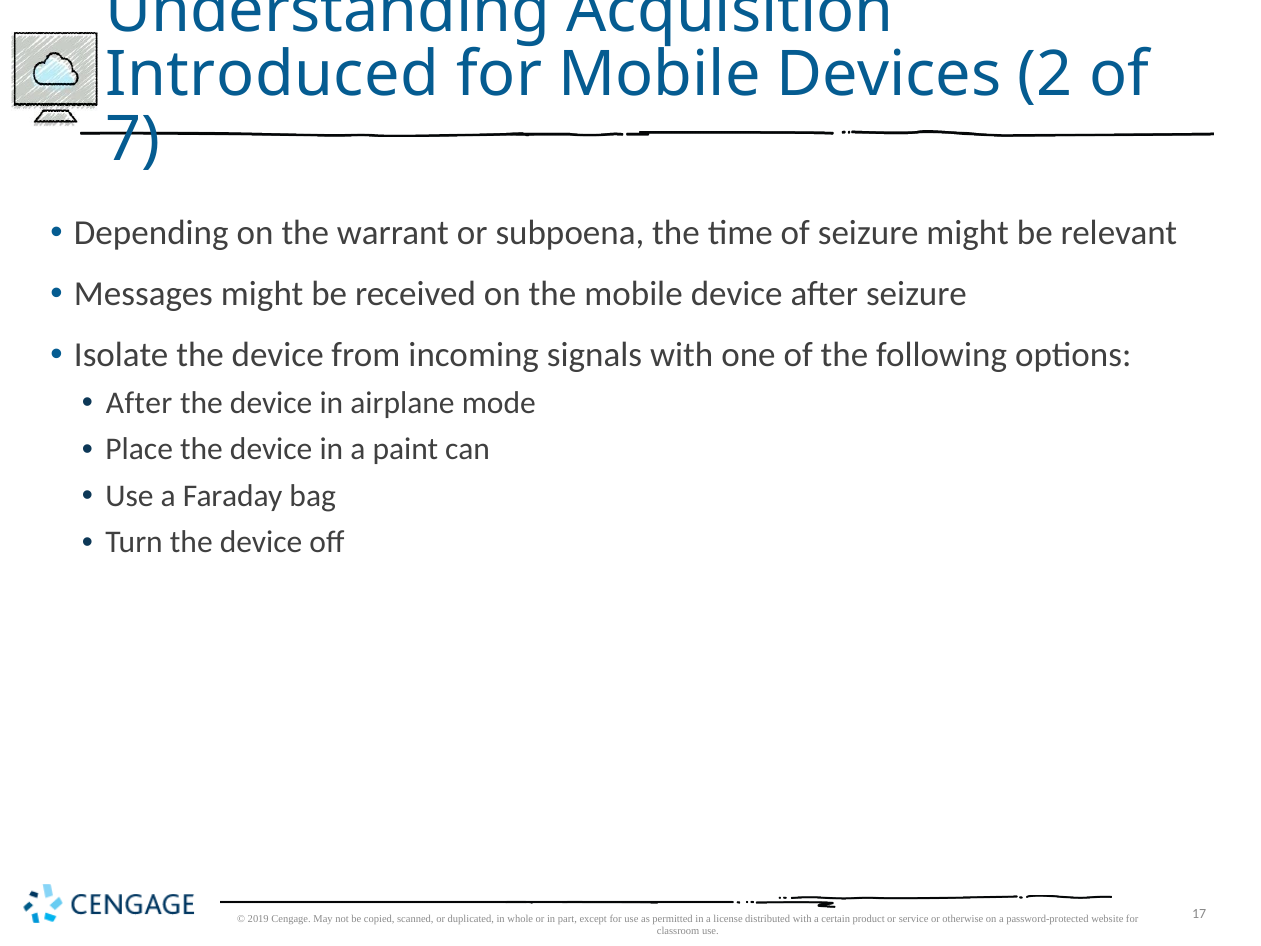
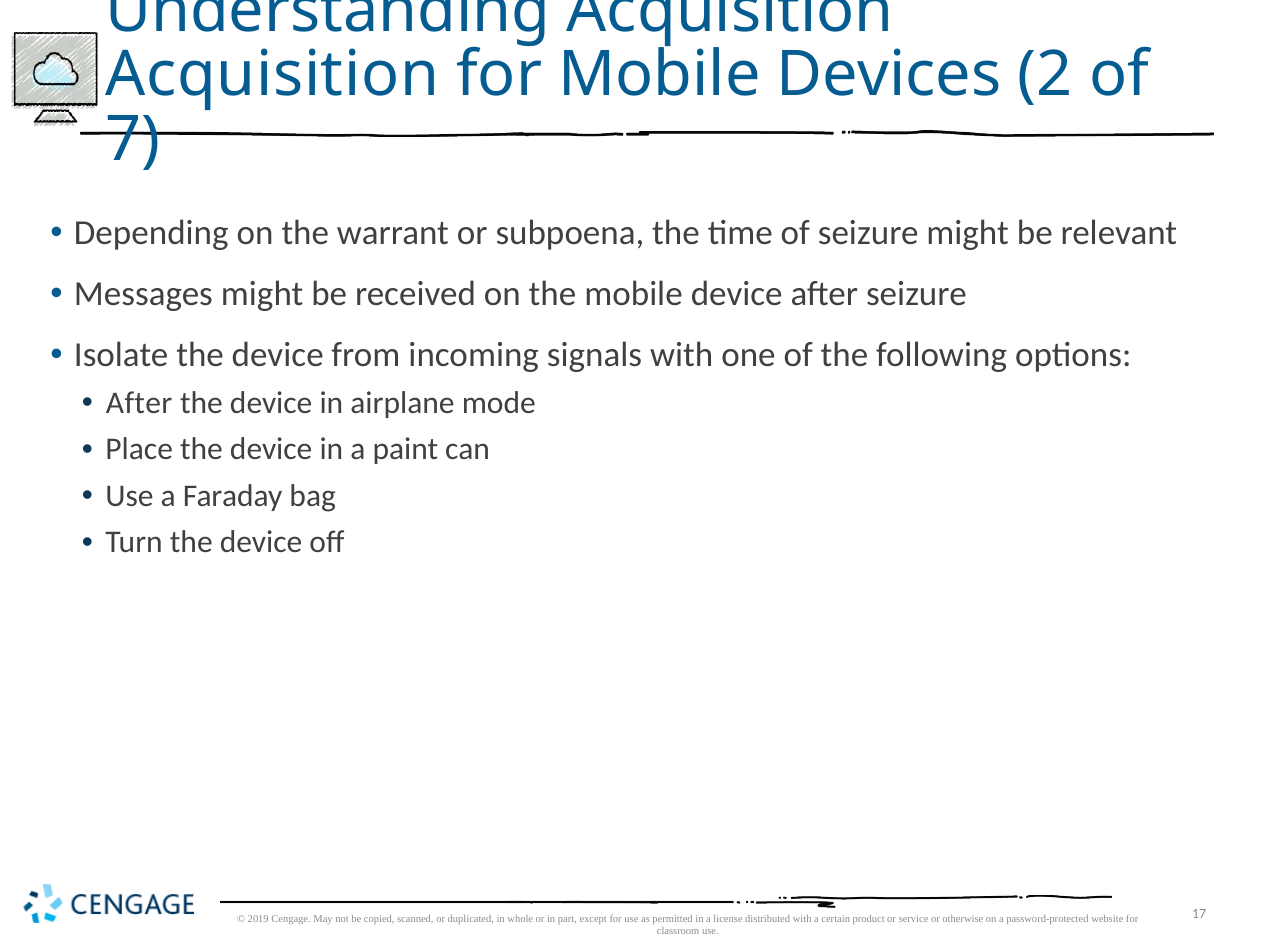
Introduced: Introduced -> Acquisition (272, 75)
